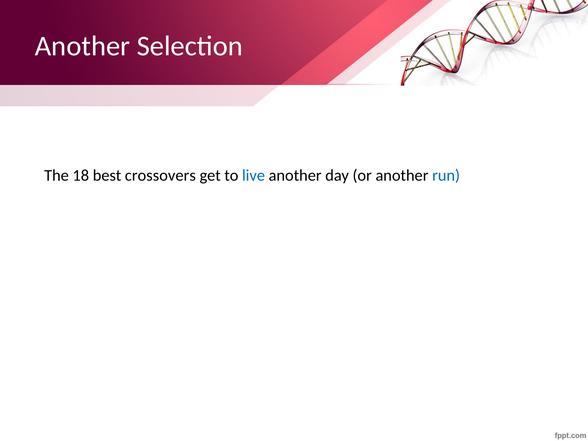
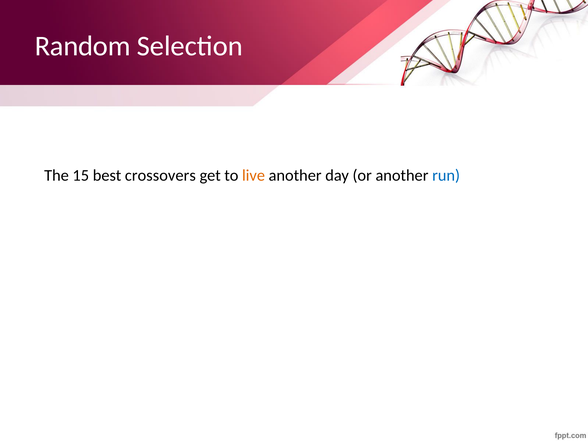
Another: Another -> Random (83, 46)
18: 18 -> 15 (81, 175)
live colour: blue -> orange (253, 175)
